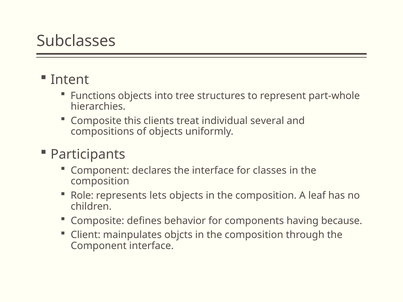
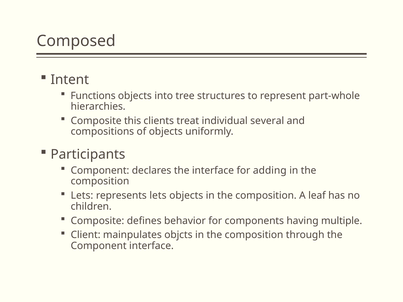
Subclasses: Subclasses -> Composed (76, 41)
classes: classes -> adding (270, 171)
Role: Role -> Lets (82, 196)
because: because -> multiple (342, 221)
